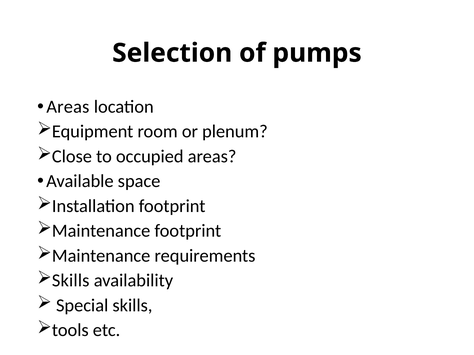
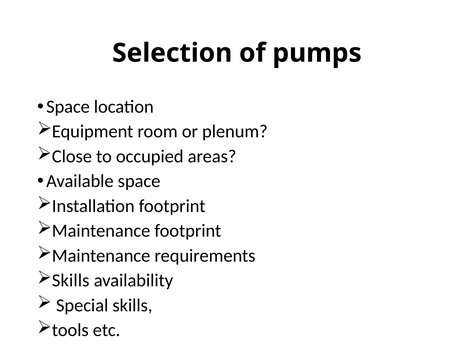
Areas: Areas -> Space (68, 107)
